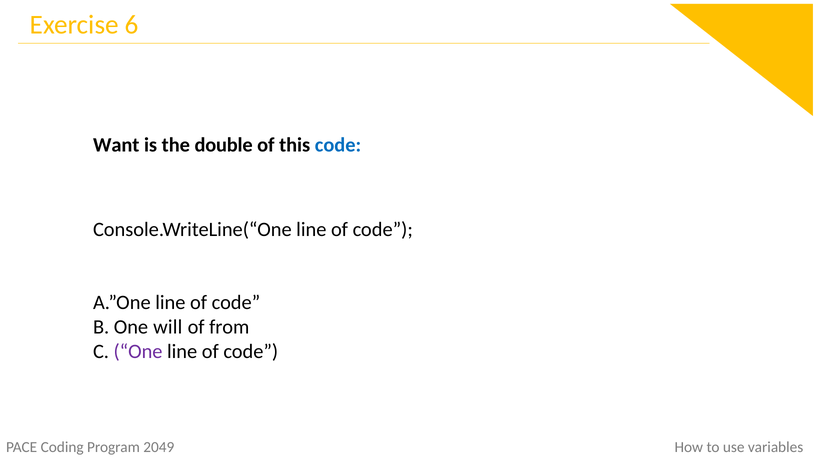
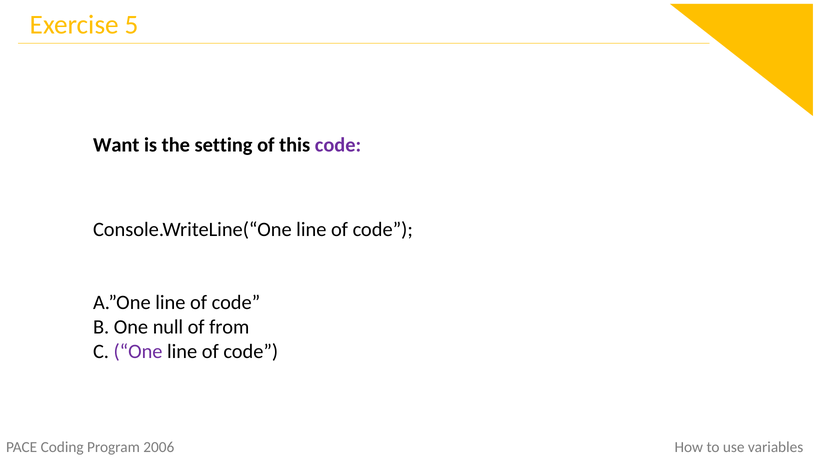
6: 6 -> 5 (132, 25)
double: double -> setting (224, 145)
code colour: blue -> purple (338, 145)
will: will -> null (168, 327)
2049: 2049 -> 2006 (159, 447)
